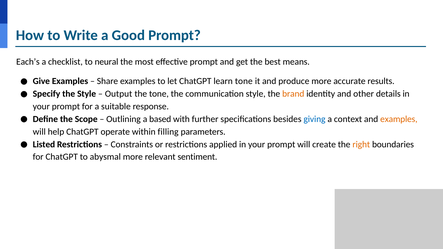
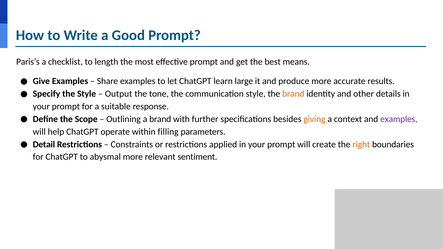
Each’s: Each’s -> Paris’s (28, 62)
neural: neural -> length (106, 62)
learn tone: tone -> large (244, 81)
a based: based -> brand (160, 119)
giving colour: blue -> orange (314, 119)
examples colour: orange -> purple (399, 119)
Listed: Listed -> Detail (44, 144)
